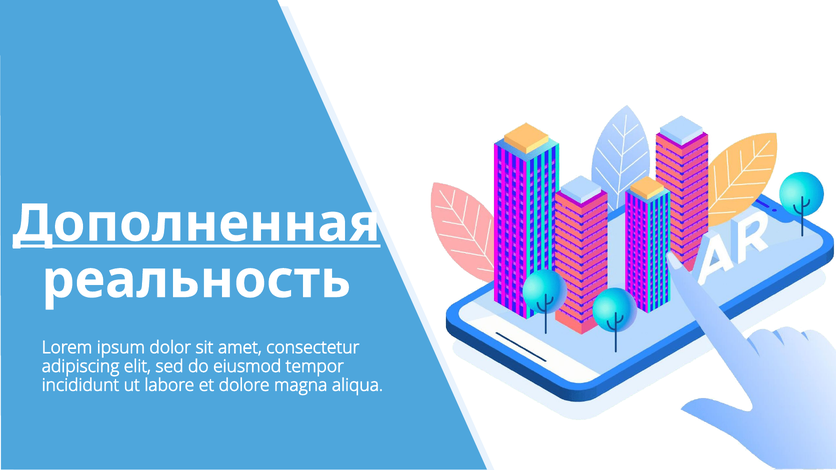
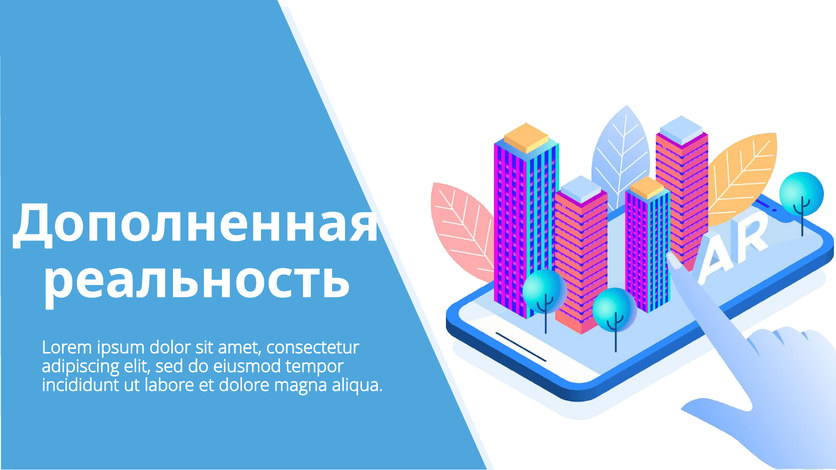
Дополненная underline: present -> none (196, 224)
